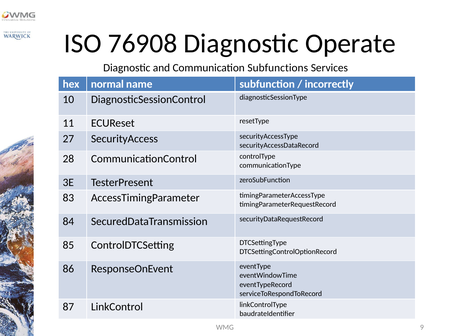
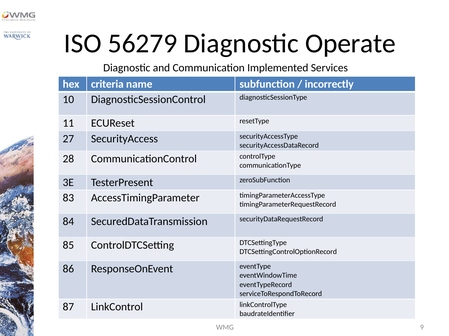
76908: 76908 -> 56279 (143, 43)
Subfunctions: Subfunctions -> Implemented (278, 68)
normal: normal -> criteria (107, 84)
